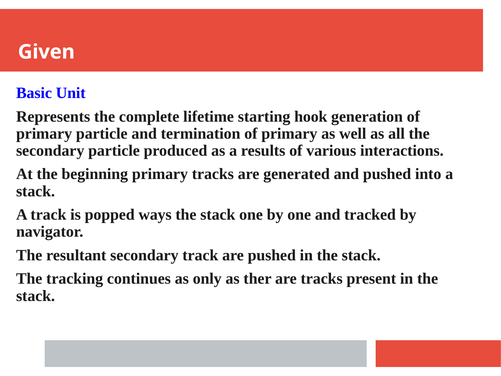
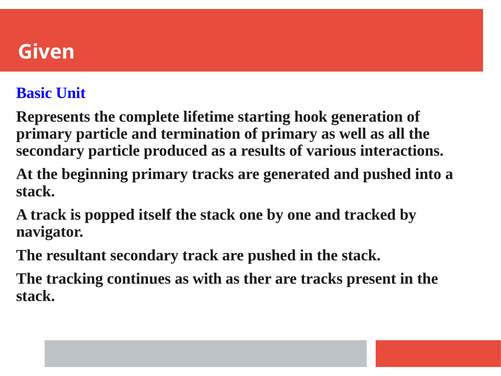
ways: ways -> itself (155, 215)
only: only -> with (207, 279)
